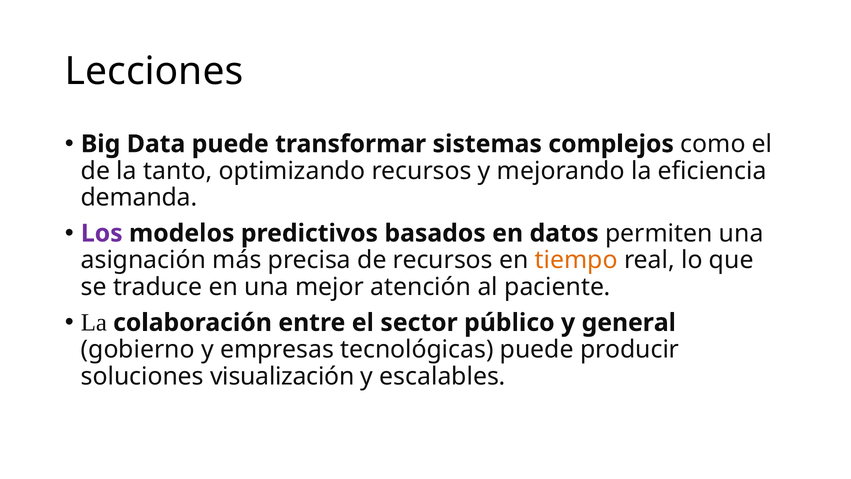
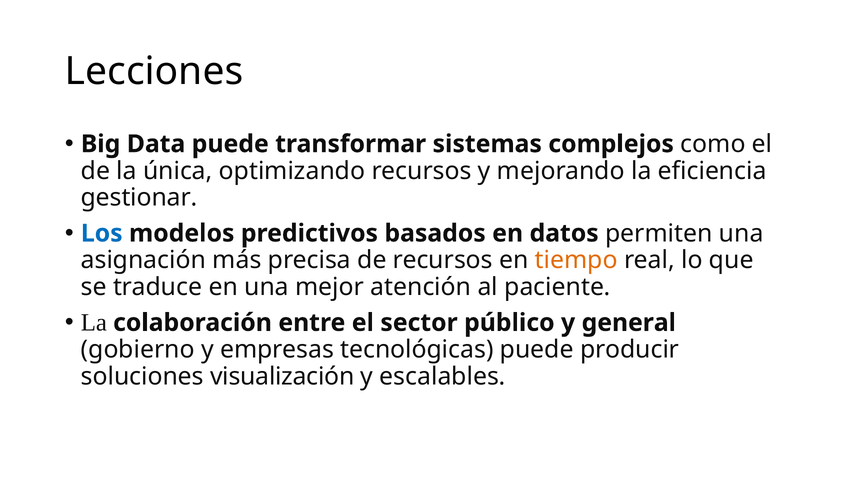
tanto: tanto -> única (178, 171)
demanda: demanda -> gestionar (139, 198)
Los colour: purple -> blue (102, 233)
